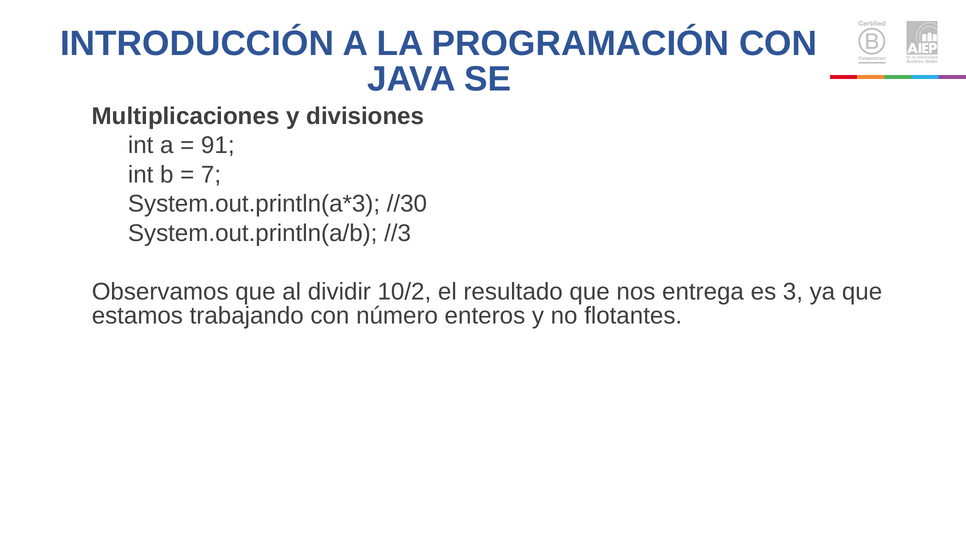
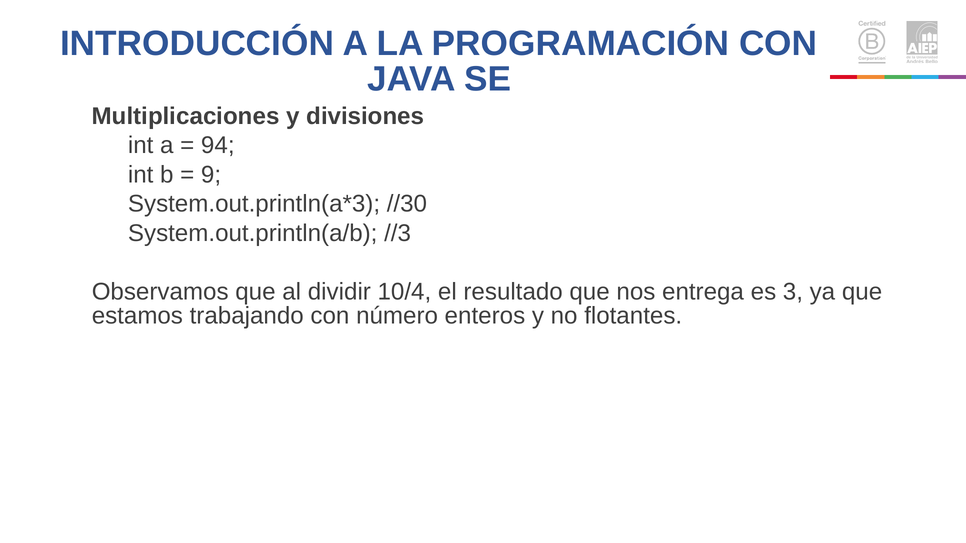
91: 91 -> 94 (218, 146)
7: 7 -> 9 (211, 175)
10/2: 10/2 -> 10/4 (404, 292)
